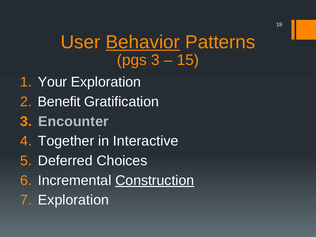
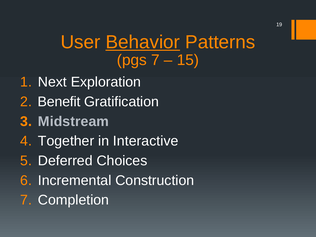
pgs 3: 3 -> 7 (155, 60)
Your: Your -> Next (52, 82)
Encounter: Encounter -> Midstream (73, 121)
Construction underline: present -> none (155, 180)
Exploration: Exploration -> Completion (74, 200)
